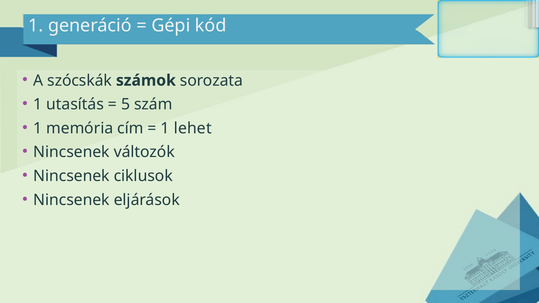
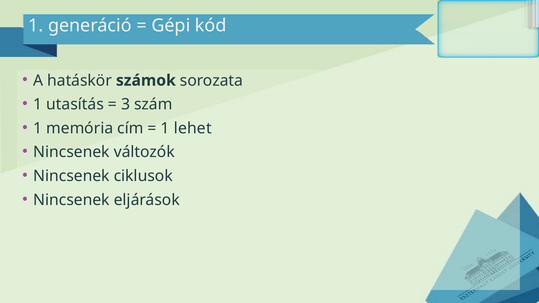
szócskák: szócskák -> hatáskör (80, 81)
5: 5 -> 3 (126, 104)
